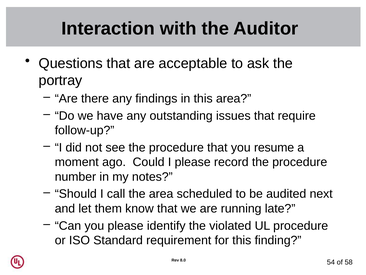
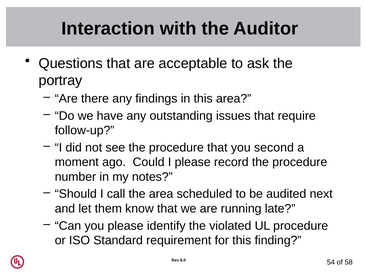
resume: resume -> second (274, 147)
